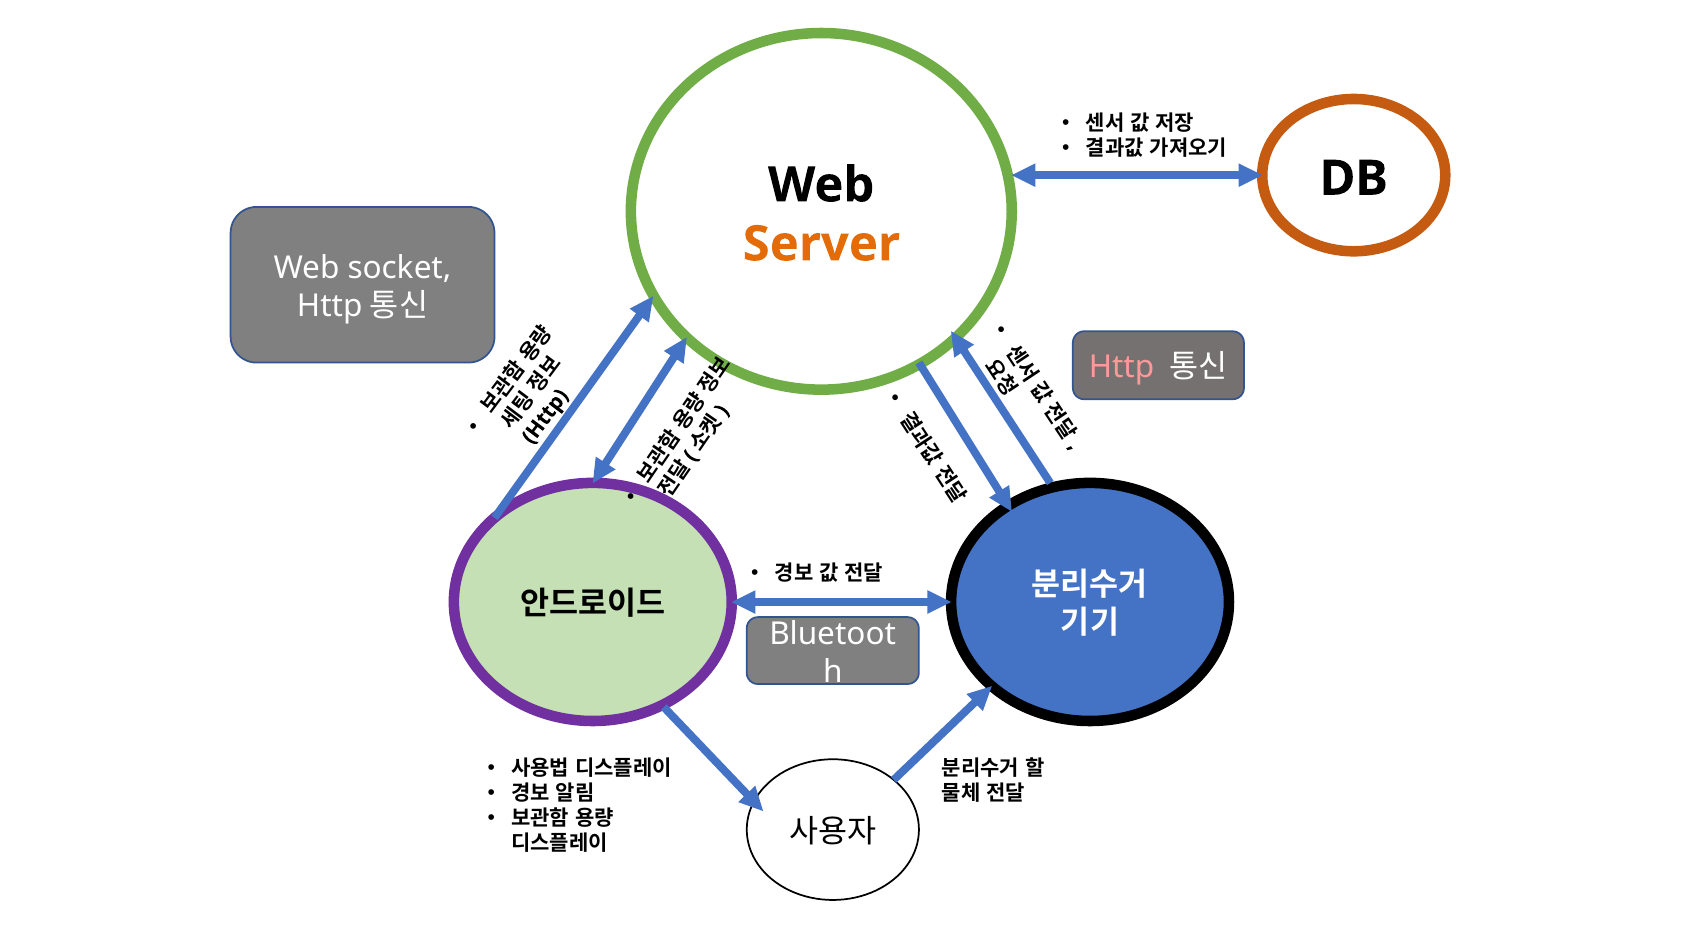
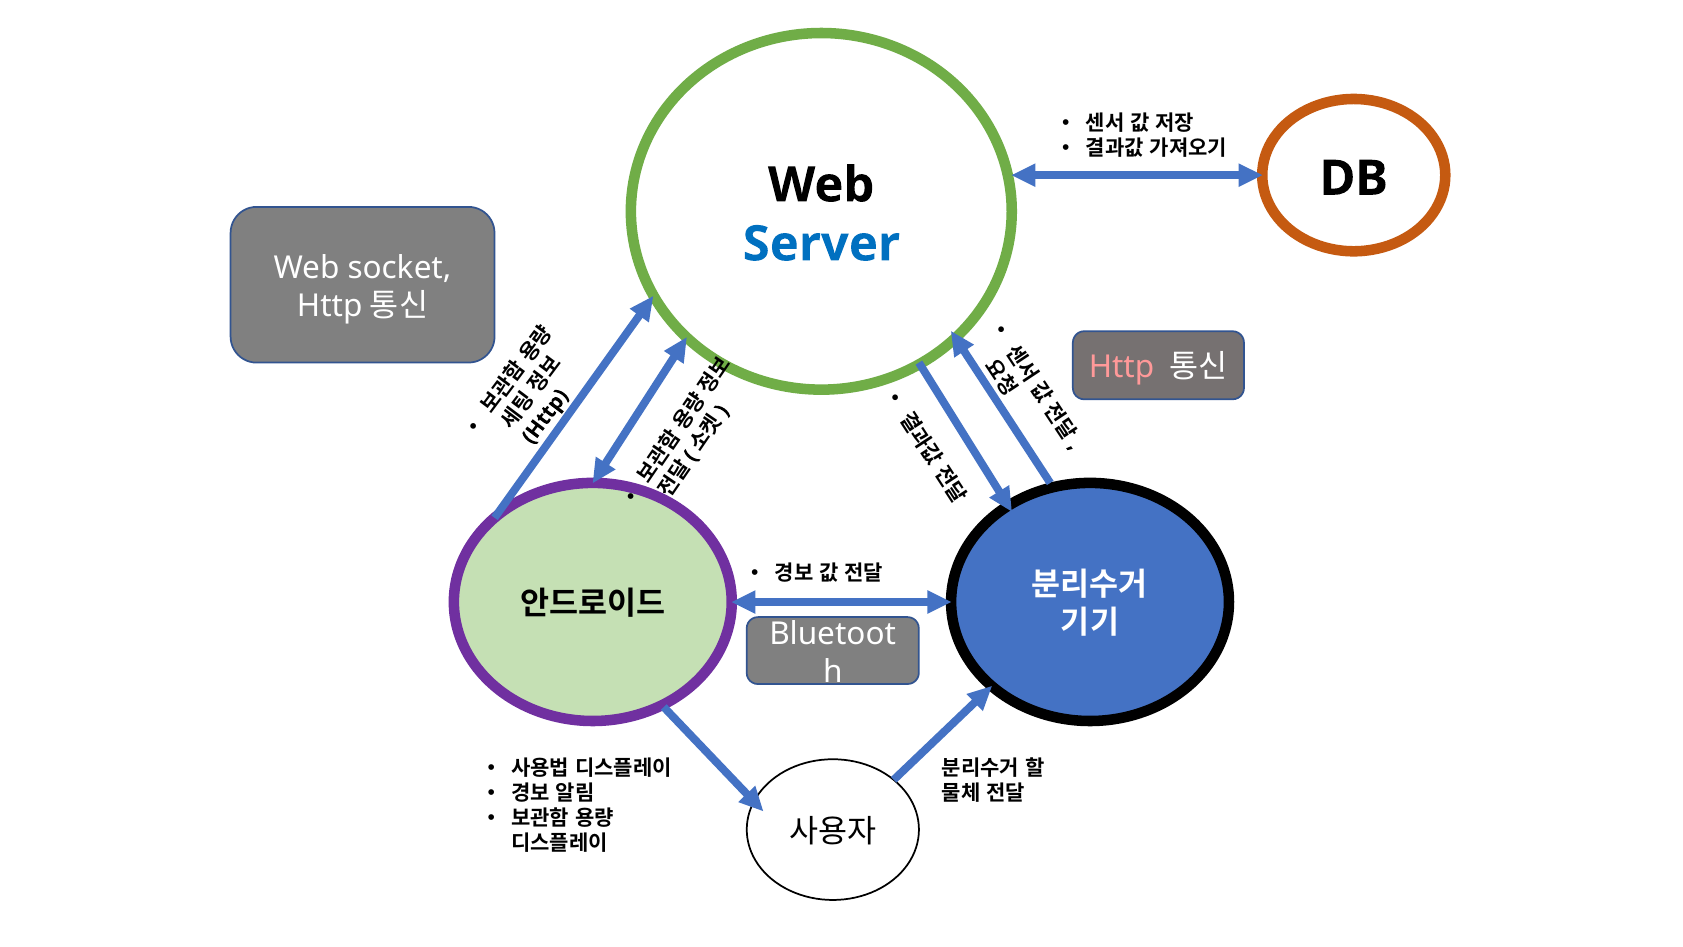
Server colour: orange -> blue (821, 244)
